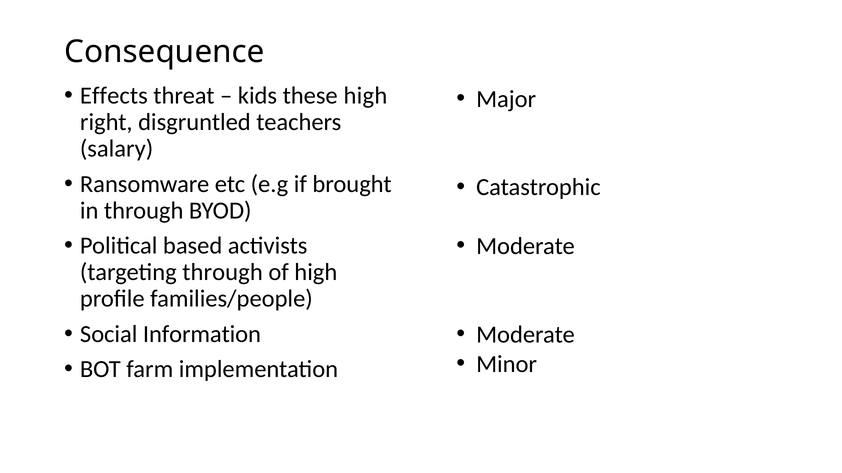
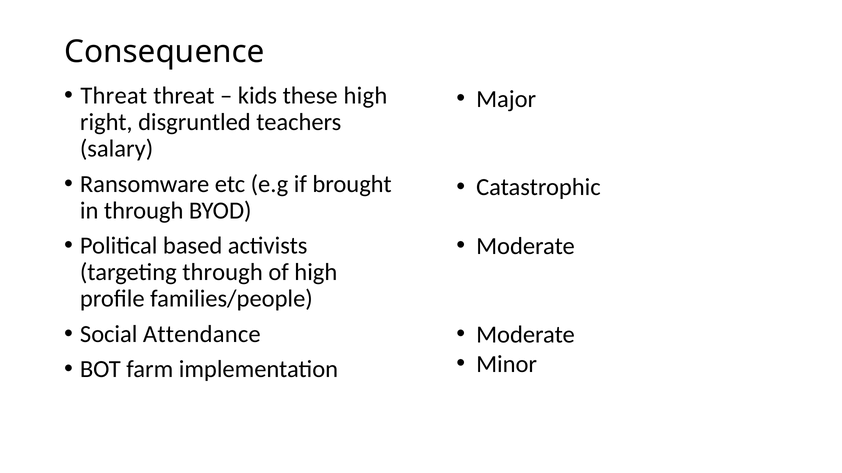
Effects: Effects -> Threat (114, 96)
Information: Information -> Attendance (202, 334)
